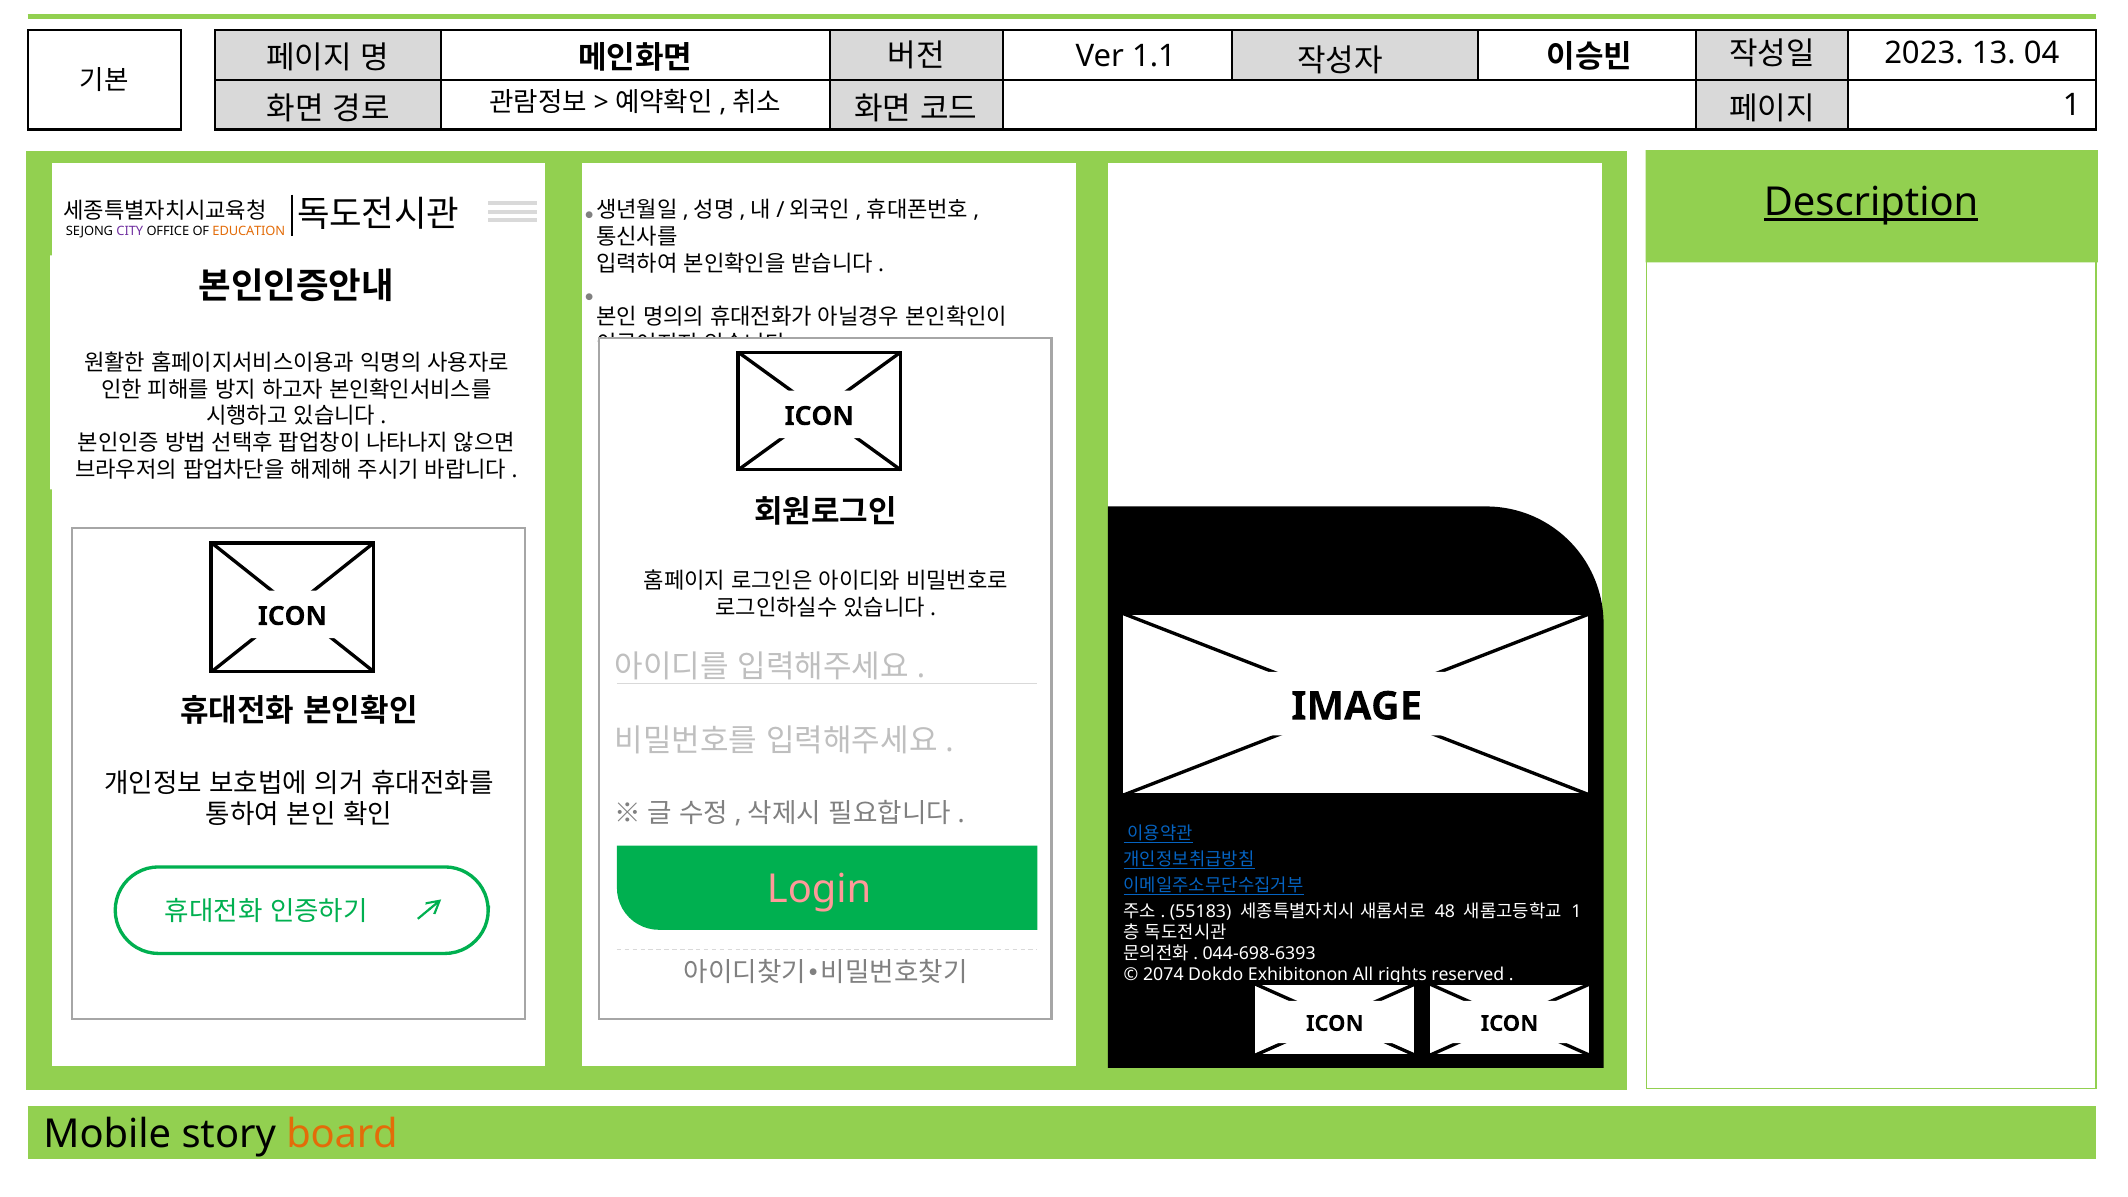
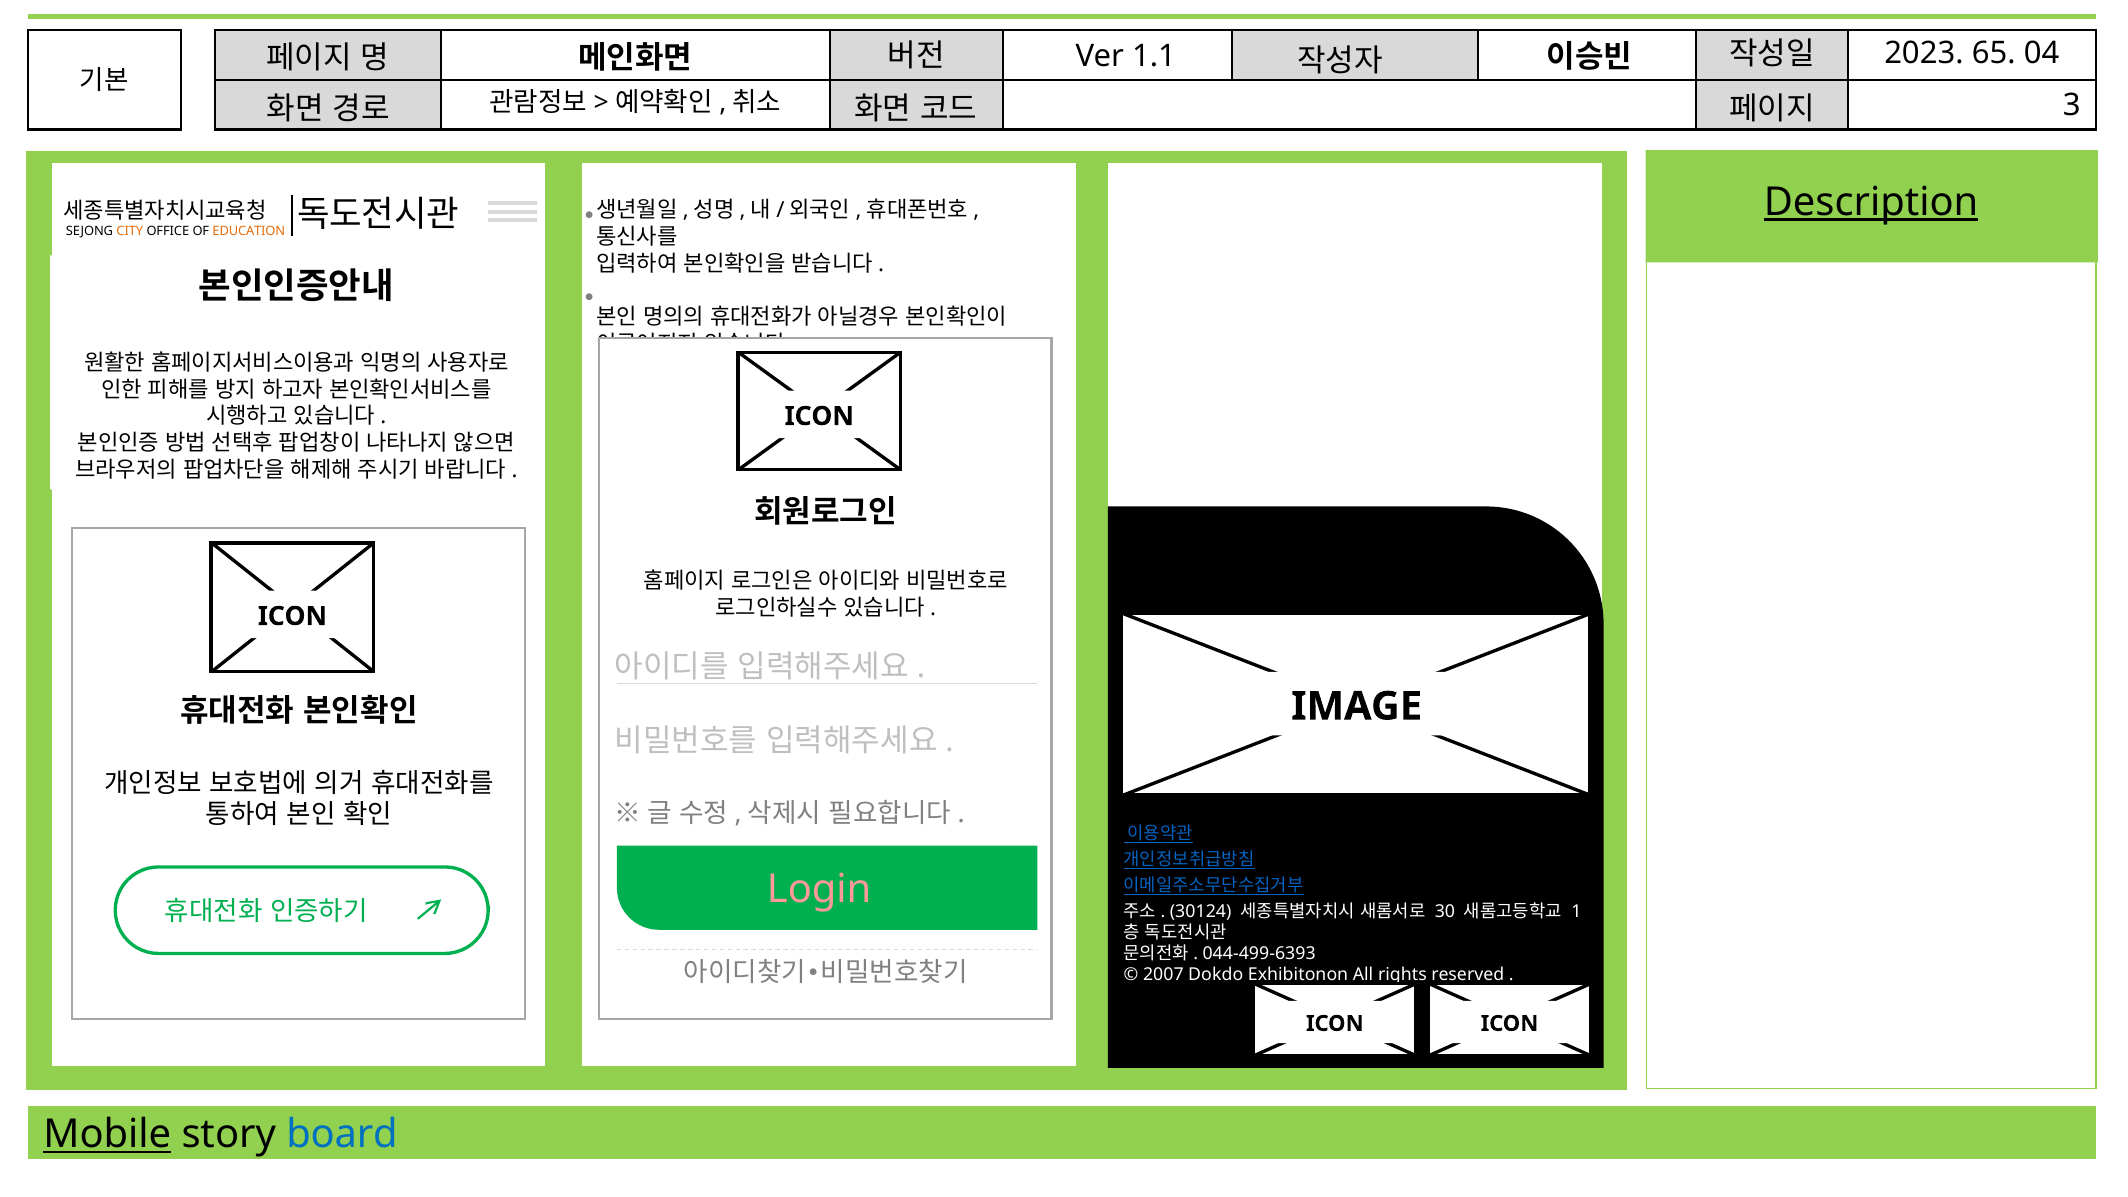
13: 13 -> 65 (1994, 53)
1: 1 -> 3 (2072, 106)
CITY colour: purple -> orange (130, 231)
55183: 55183 -> 30124 (1201, 911)
48: 48 -> 30 (1445, 911)
044-698-6393: 044-698-6393 -> 044-499-6393 (1259, 954)
2074: 2074 -> 2007 (1163, 975)
Mobile underline: none -> present (107, 1135)
board colour: orange -> blue (342, 1135)
